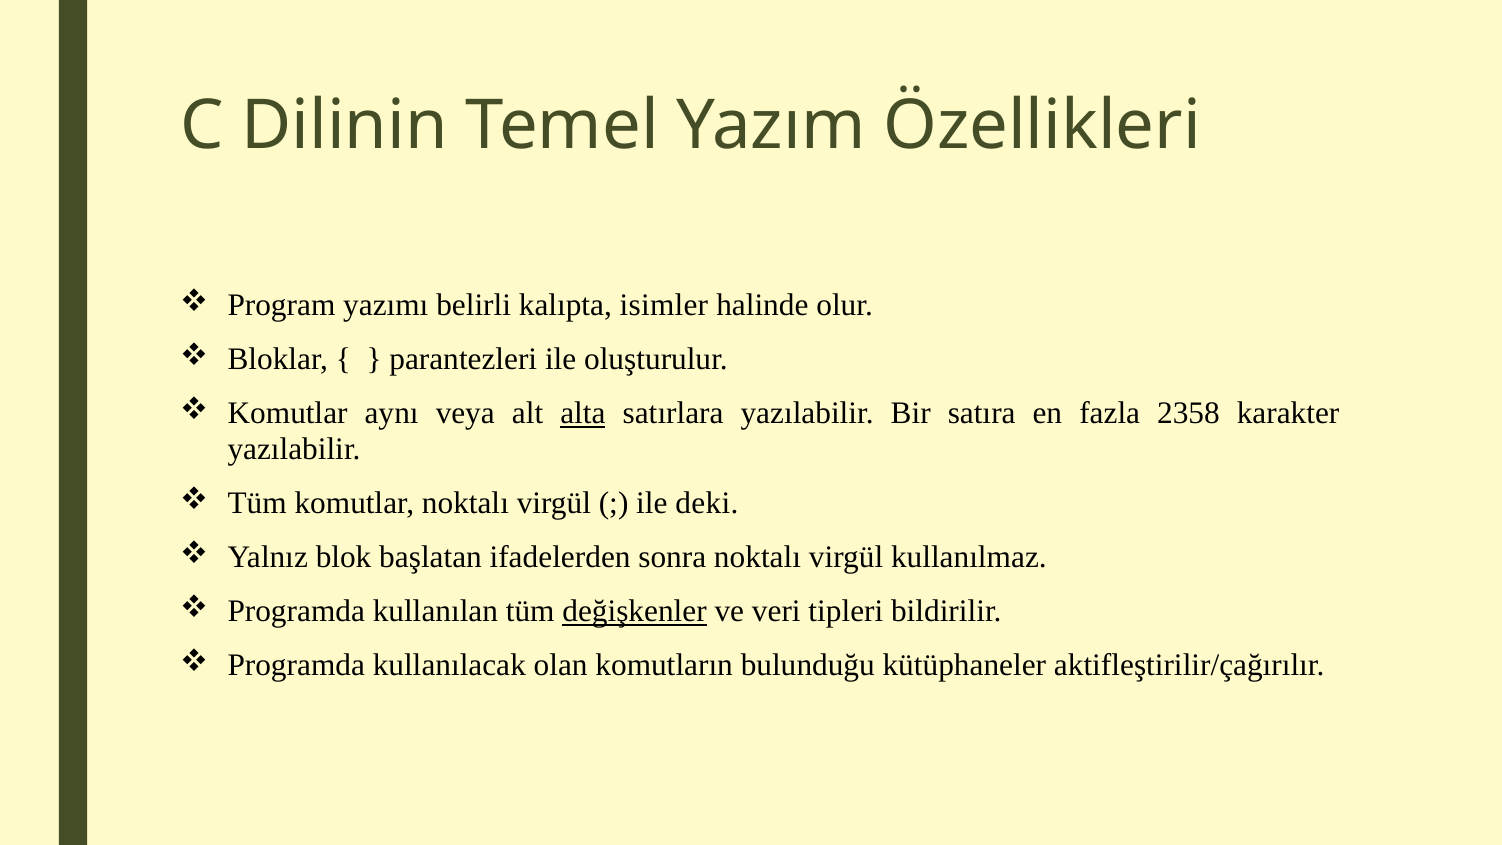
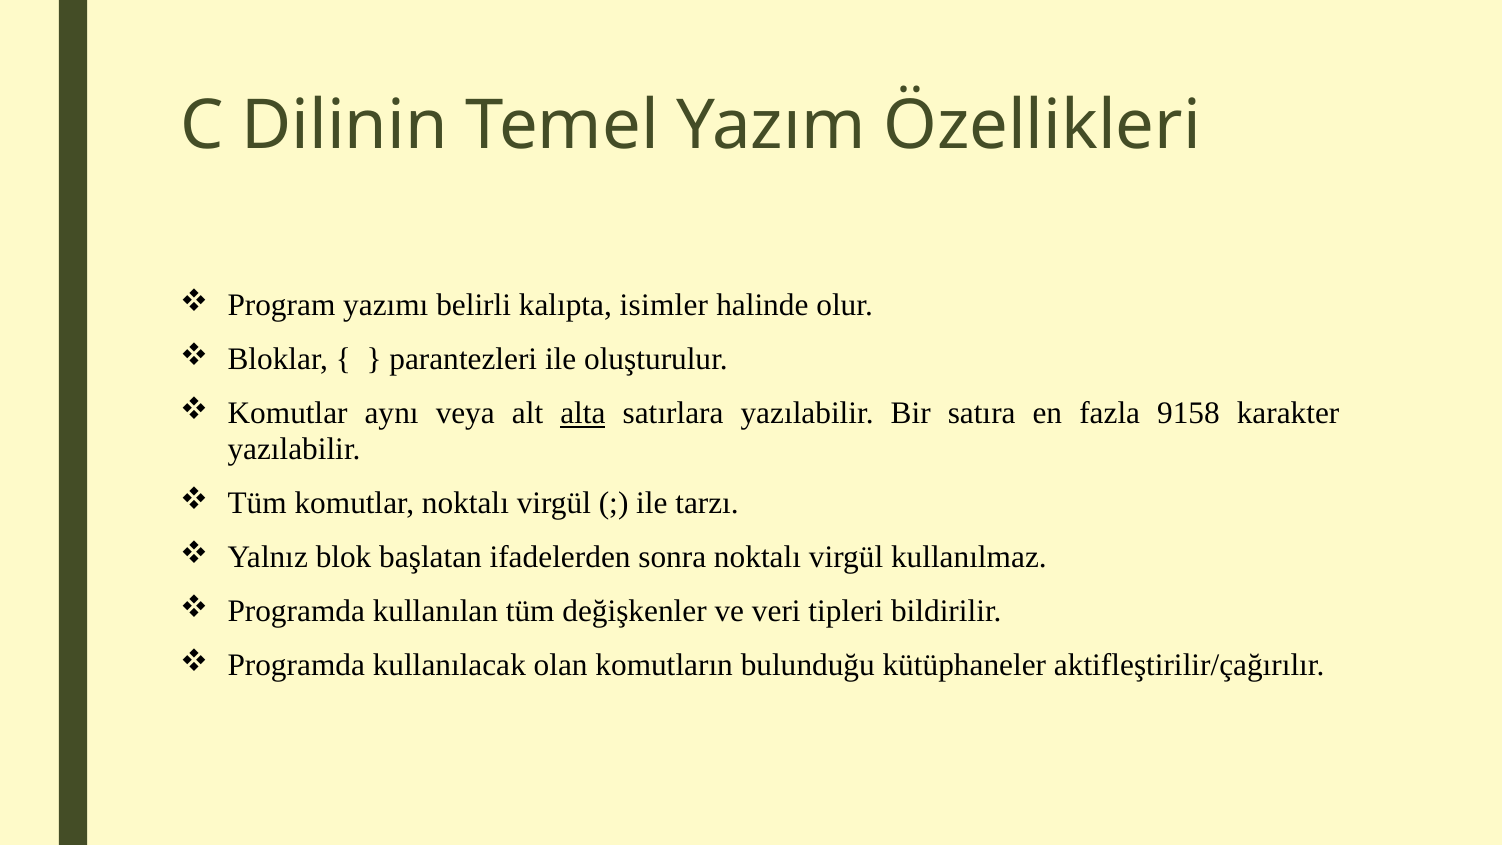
2358: 2358 -> 9158 (1188, 414)
deki: deki -> tarzı (707, 503)
değişkenler underline: present -> none (635, 611)
